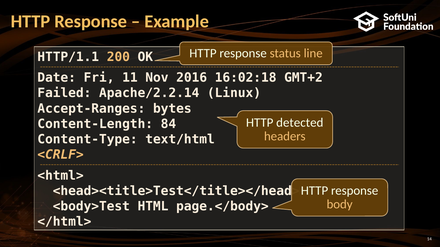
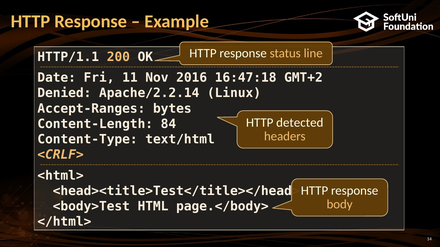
16:02:18: 16:02:18 -> 16:47:18 (246, 78)
Failed: Failed -> Denied (64, 93)
